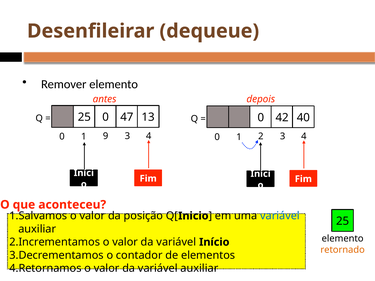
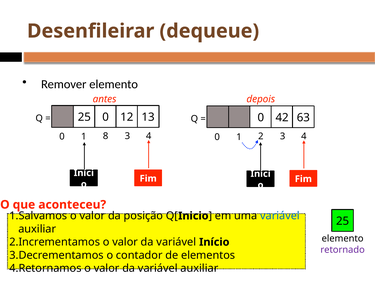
47: 47 -> 12 (127, 117)
40: 40 -> 63 (303, 118)
9: 9 -> 8 (106, 136)
retornado colour: orange -> purple (343, 250)
